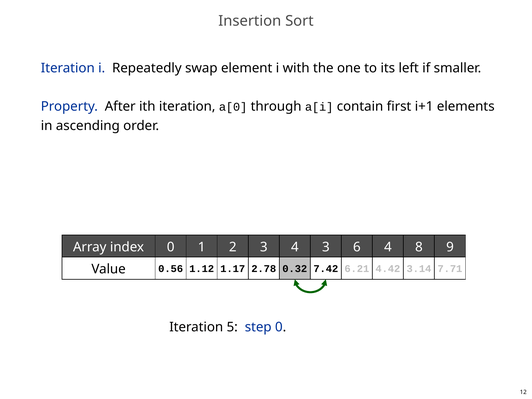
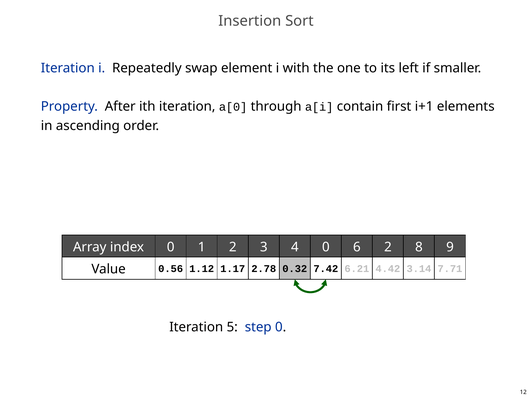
4 3: 3 -> 0 (326, 247)
6 4: 4 -> 2 (388, 247)
